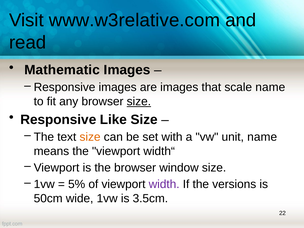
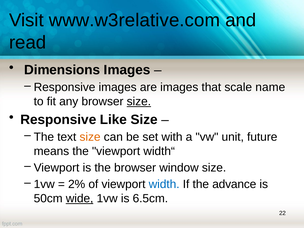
Mathematic: Mathematic -> Dimensions (62, 70)
unit name: name -> future (262, 137)
5%: 5% -> 2% (77, 184)
width colour: purple -> blue (164, 184)
versions: versions -> advance (234, 184)
wide underline: none -> present (80, 199)
3.5cm: 3.5cm -> 6.5cm (150, 199)
